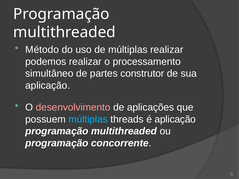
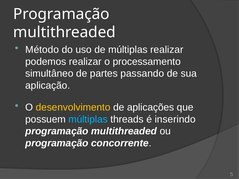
construtor: construtor -> passando (142, 74)
desenvolvimento colour: pink -> yellow (73, 107)
é aplicação: aplicação -> inserindo (175, 119)
